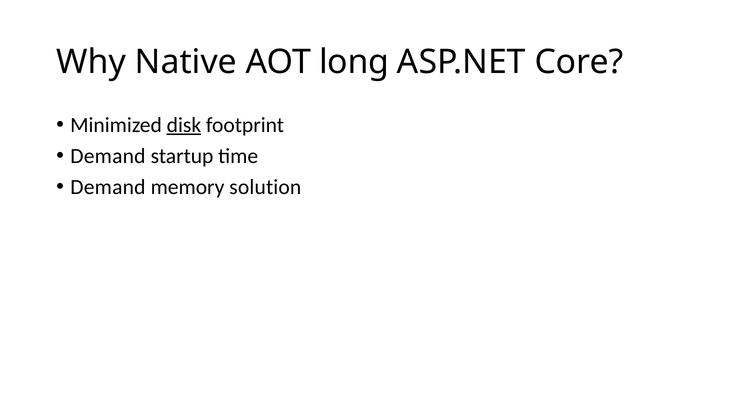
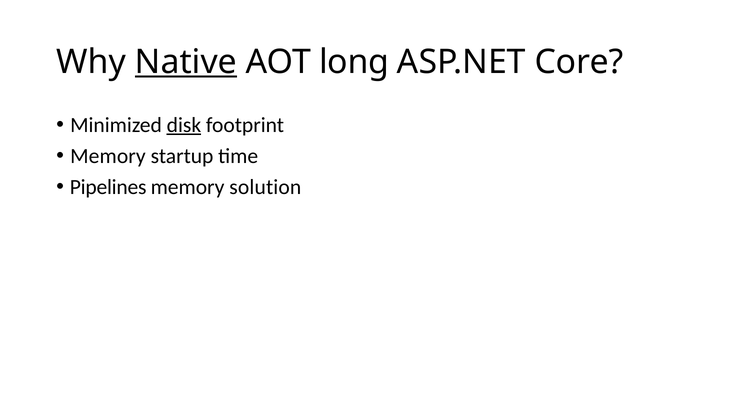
Native underline: none -> present (186, 62)
Demand: Demand -> Memory (108, 156)
Demand: Demand -> Pipelines (108, 187)
